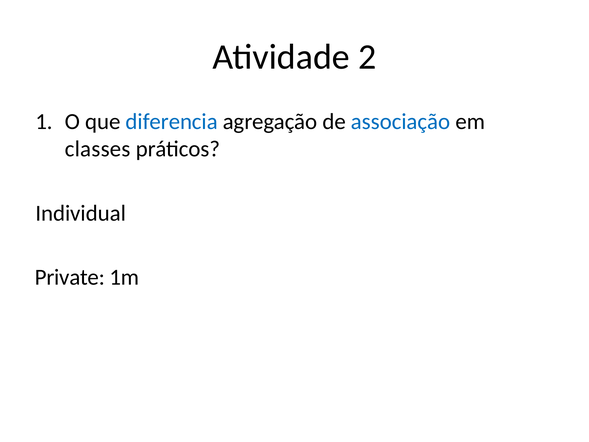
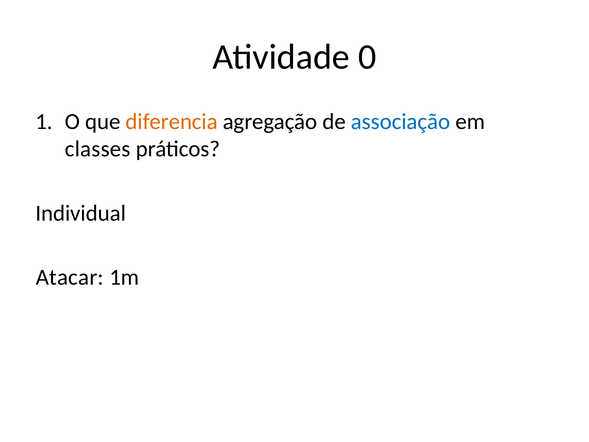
2: 2 -> 0 (367, 57)
diferencia colour: blue -> orange (172, 121)
Private: Private -> Atacar (70, 277)
